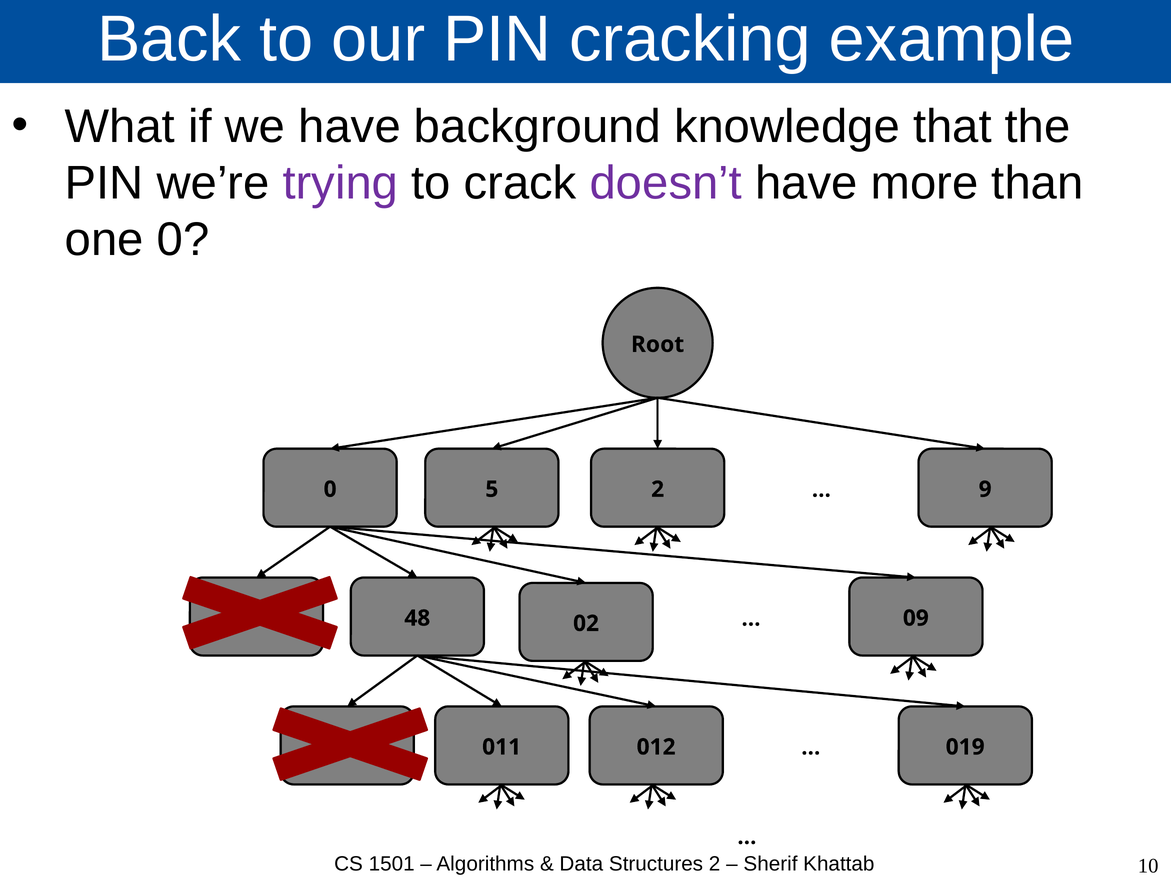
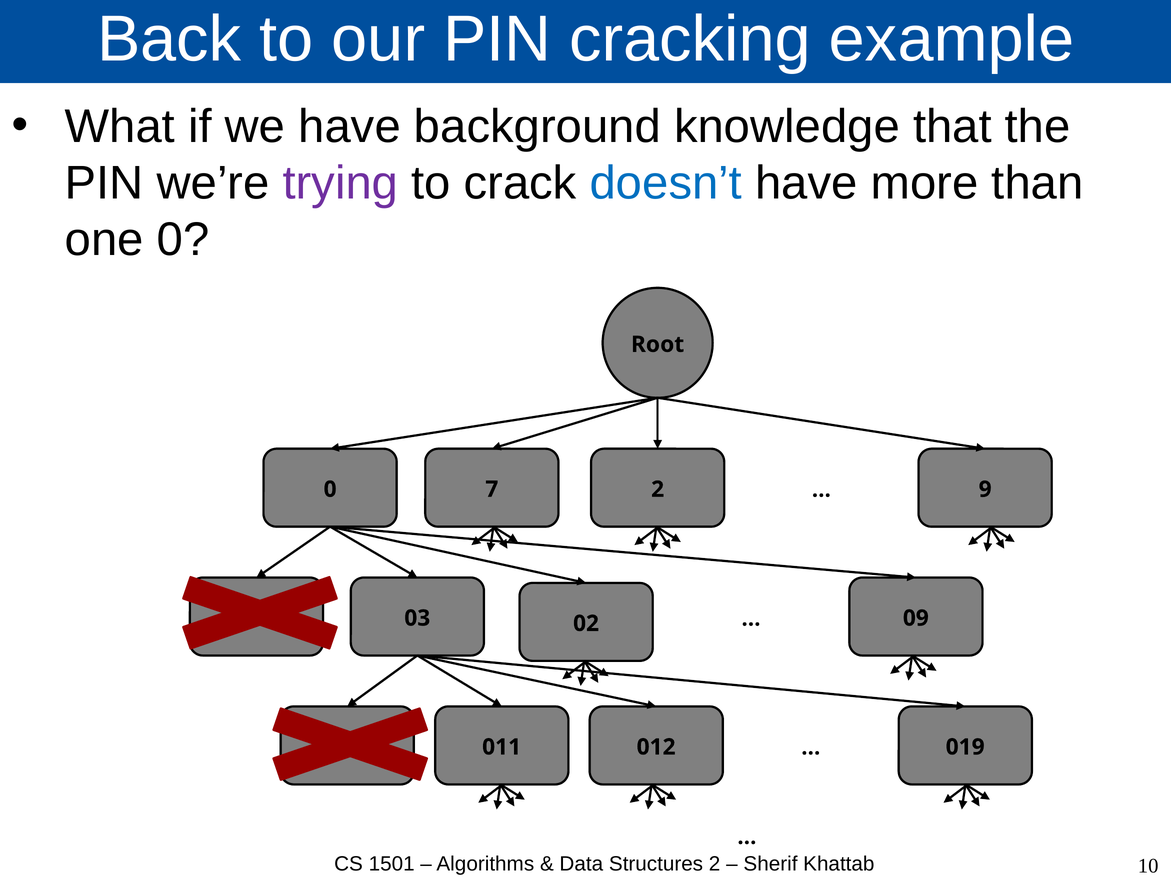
doesn’t colour: purple -> blue (666, 183)
5: 5 -> 7 (492, 489)
48: 48 -> 03 (417, 618)
